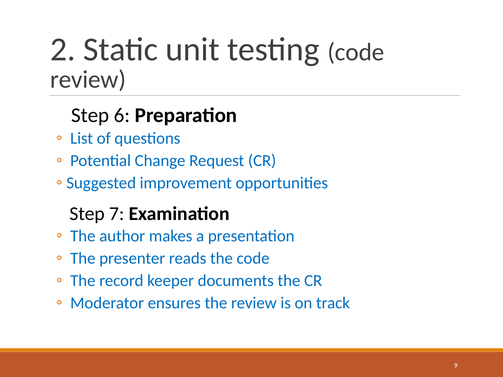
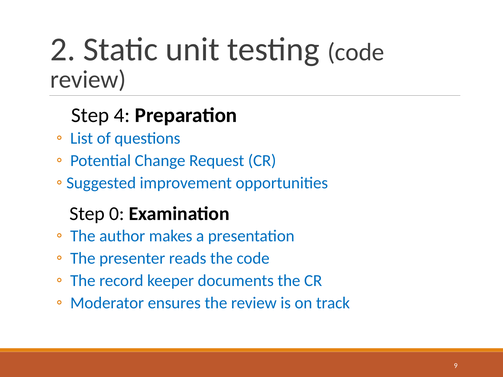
6: 6 -> 4 (122, 115)
7: 7 -> 0 (117, 214)
